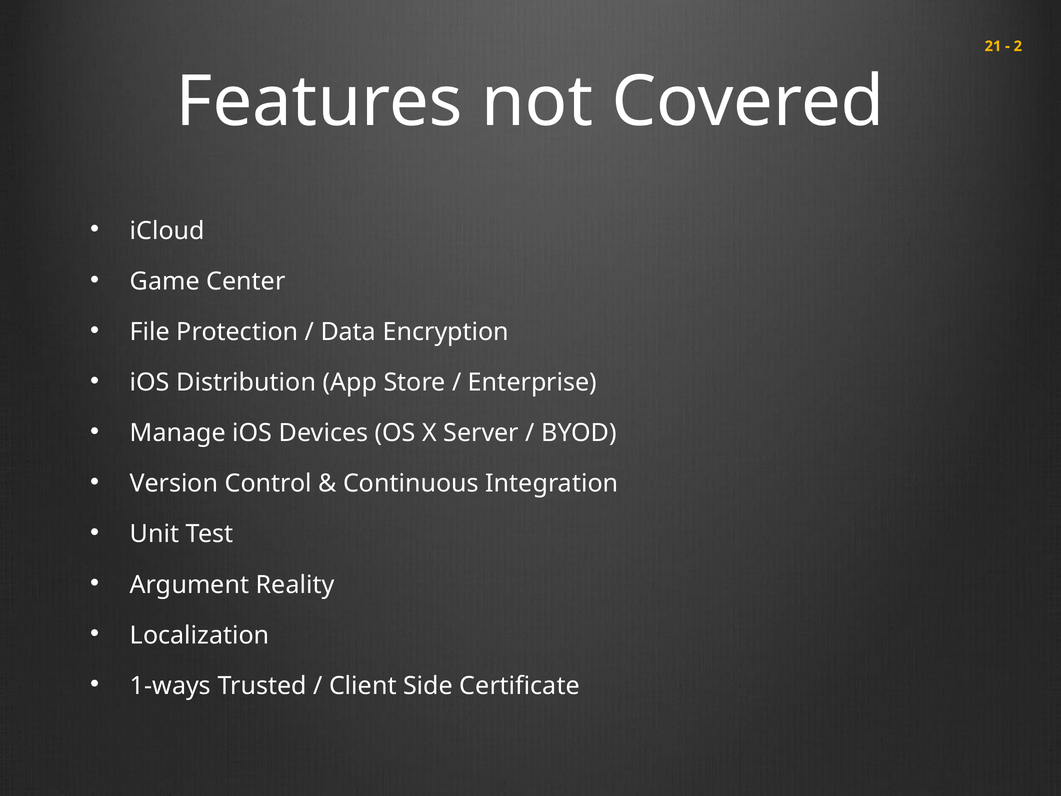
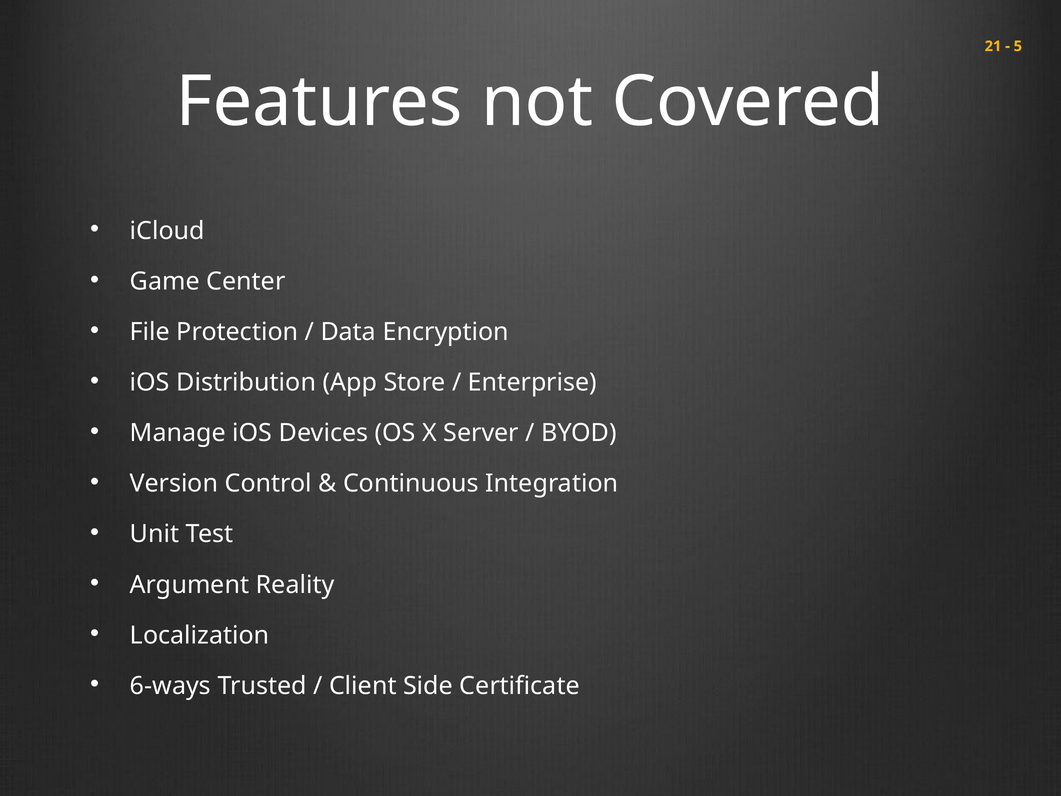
2: 2 -> 5 (1018, 46)
1-ways: 1-ways -> 6-ways (170, 686)
